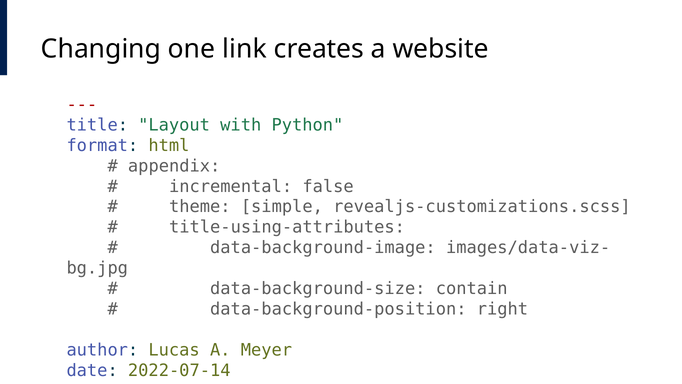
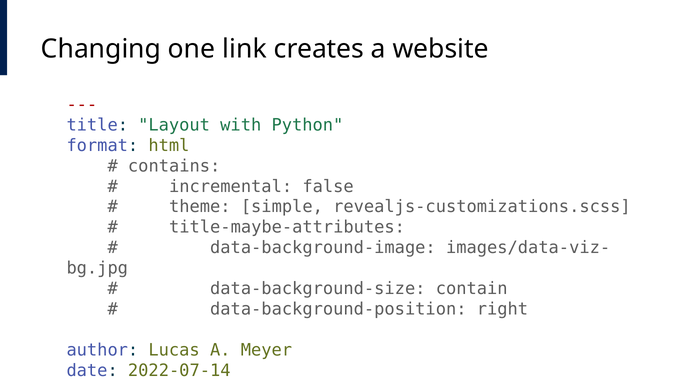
appendix: appendix -> contains (174, 166)
title-using-attributes: title-using-attributes -> title-maybe-attributes (287, 227)
